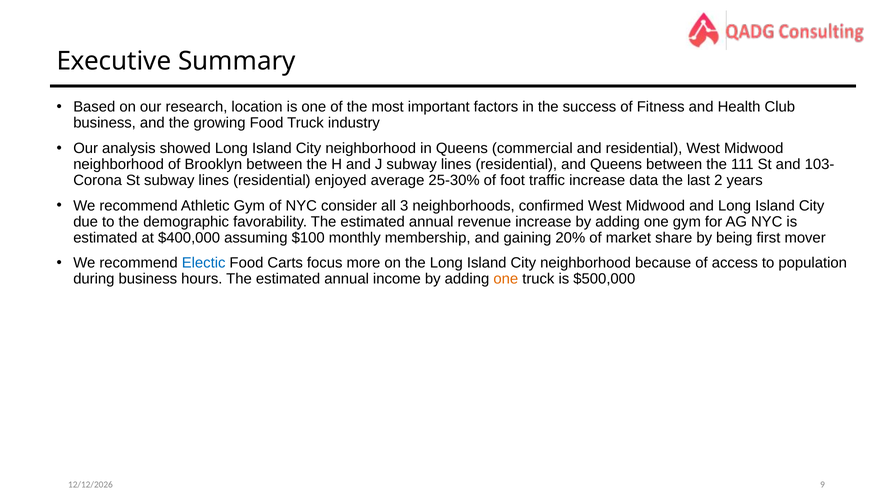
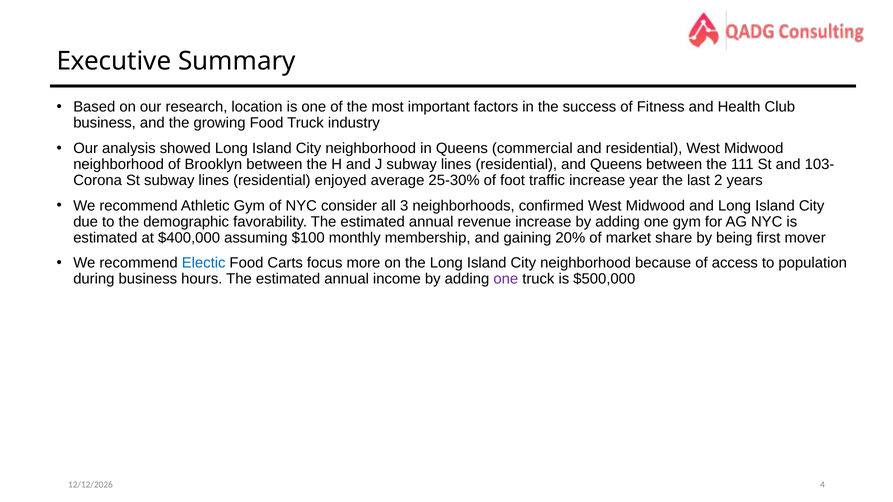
data: data -> year (644, 180)
one colour: orange -> purple (506, 279)
9: 9 -> 4 (823, 485)
